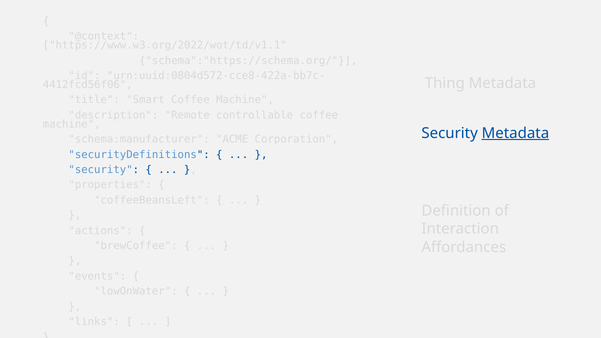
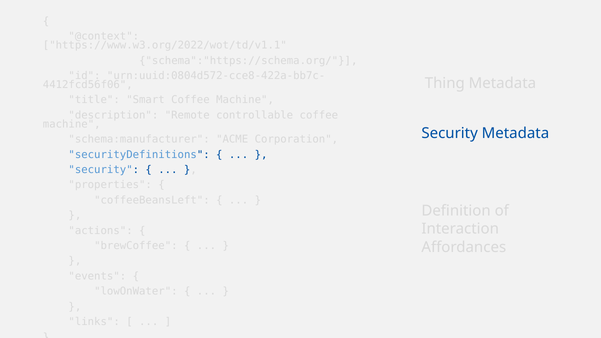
Metadata underline: present -> none (515, 133)
